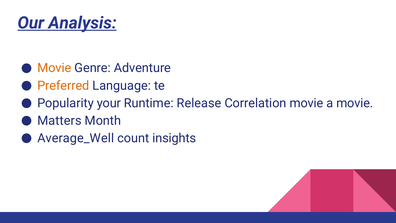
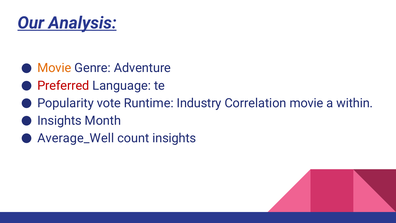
Preferred colour: orange -> red (63, 85)
your: your -> vote (109, 103)
Release: Release -> Industry (199, 103)
a movie: movie -> within (355, 103)
Matters: Matters -> Insights (59, 120)
